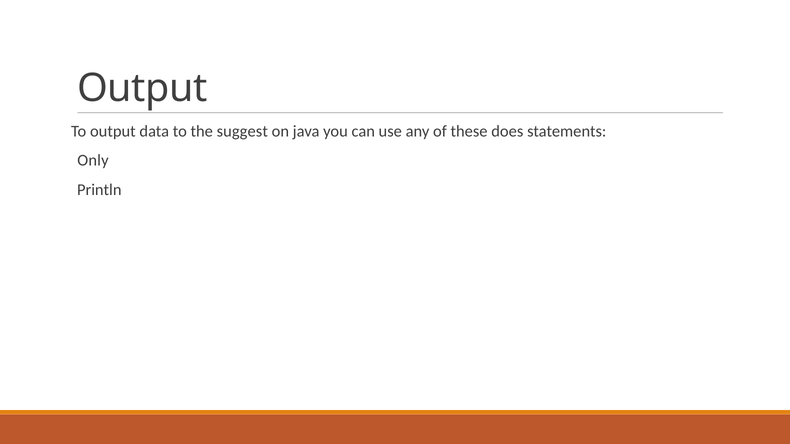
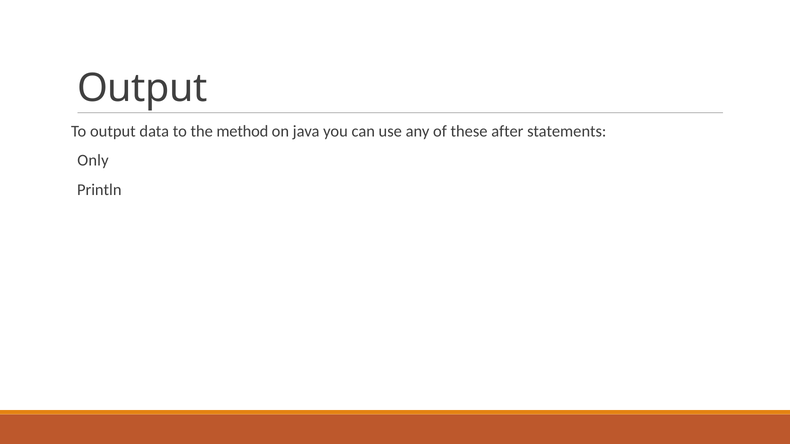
suggest: suggest -> method (242, 131)
does: does -> after (507, 131)
